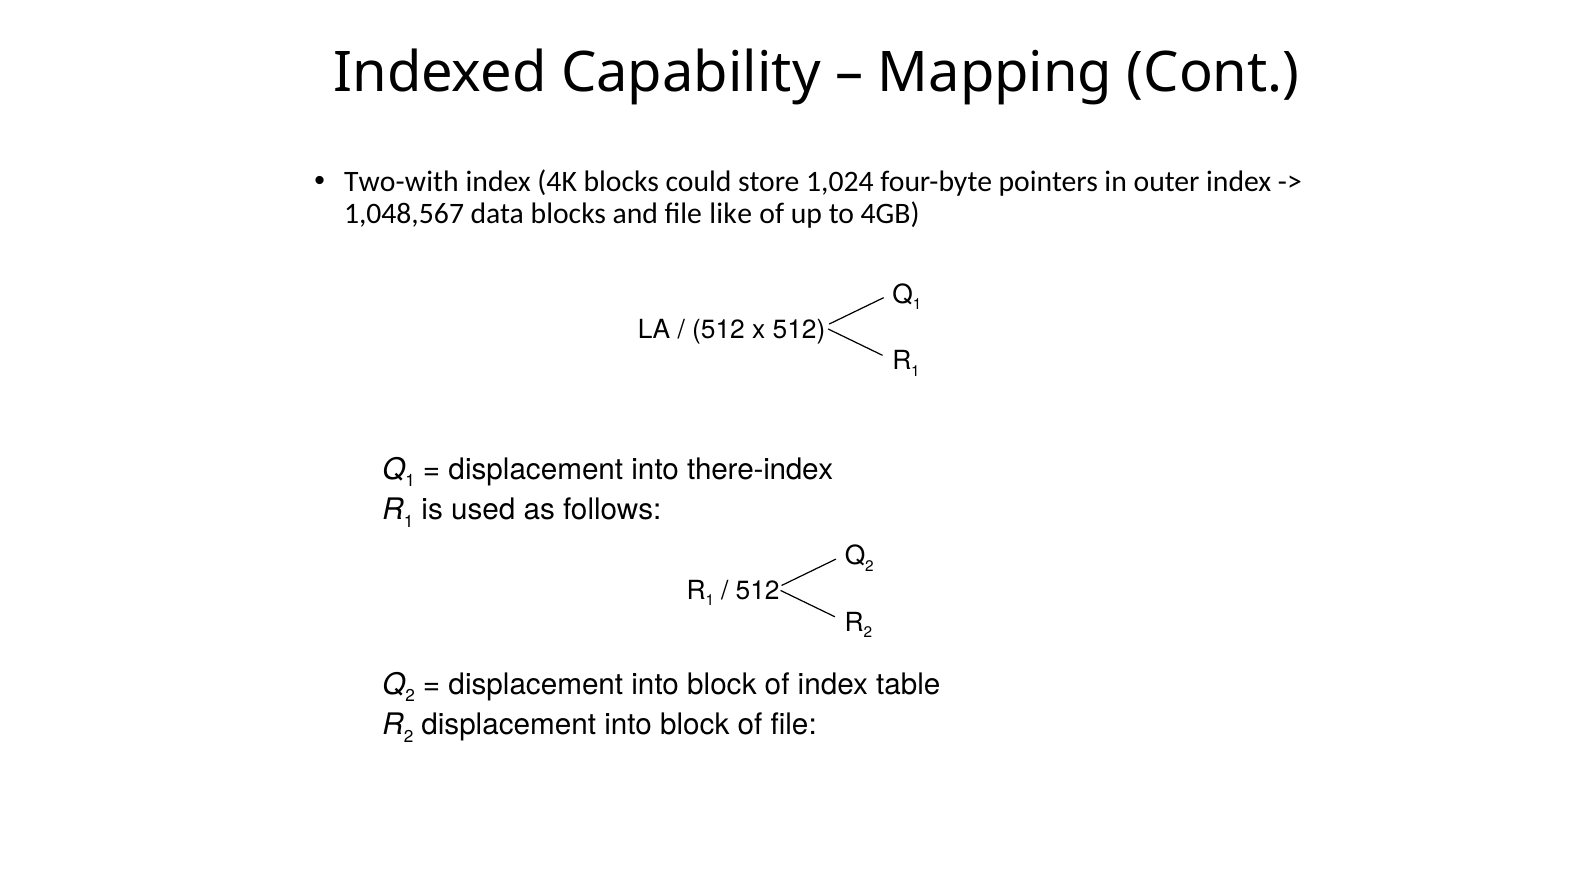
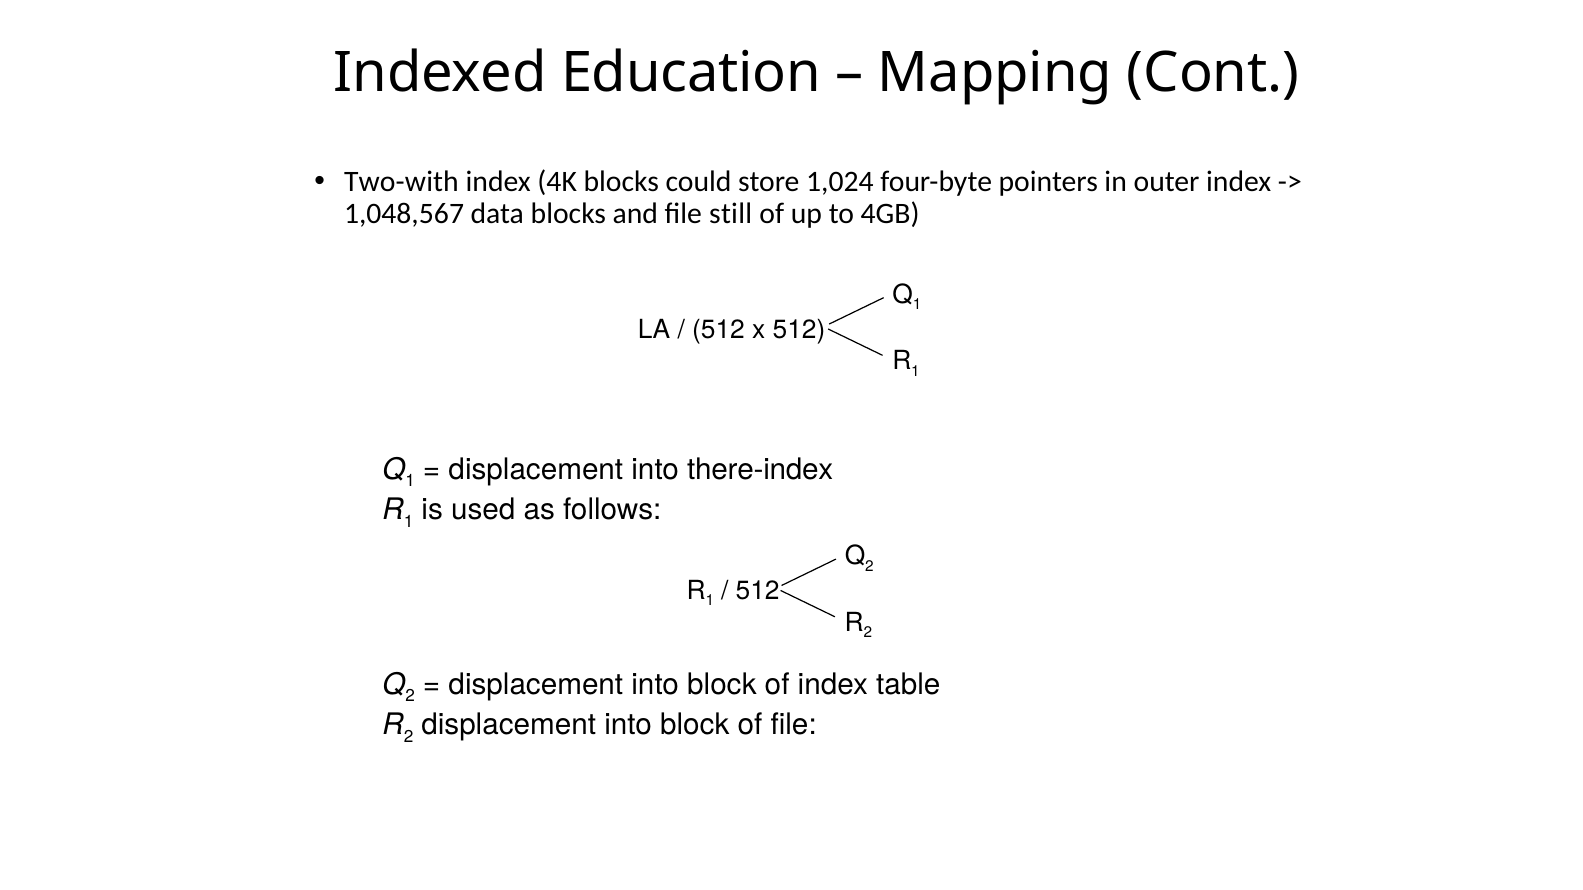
Capability: Capability -> Education (691, 73)
like: like -> still (731, 214)
